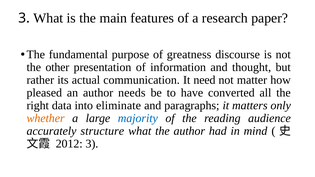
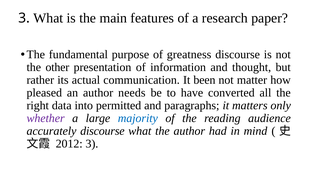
need: need -> been (204, 80)
eliminate: eliminate -> permitted (119, 106)
whether colour: orange -> purple (46, 118)
accurately structure: structure -> discourse (102, 131)
